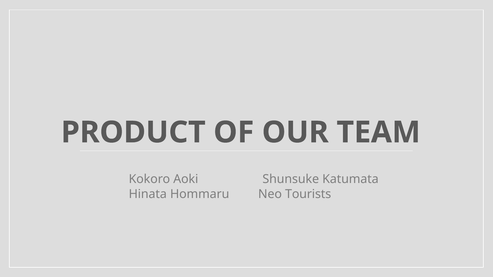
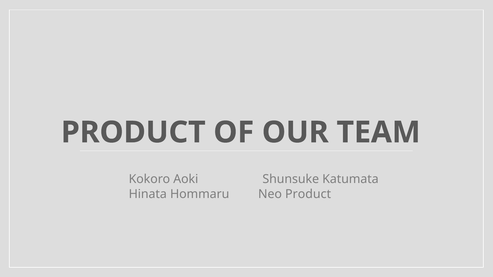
Neo Tourists: Tourists -> Product (308, 194)
